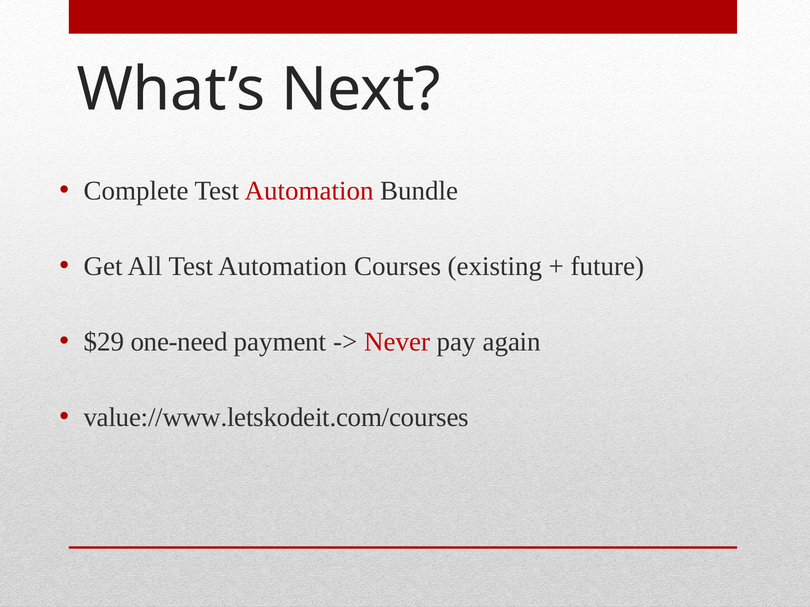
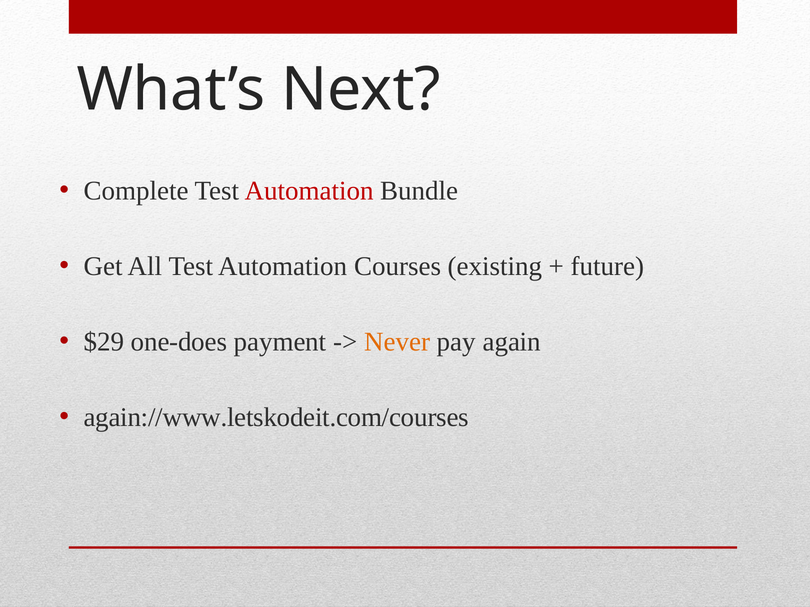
one-need: one-need -> one-does (179, 342)
Never colour: red -> orange (397, 342)
value://www.letskodeit.com/courses: value://www.letskodeit.com/courses -> again://www.letskodeit.com/courses (276, 418)
